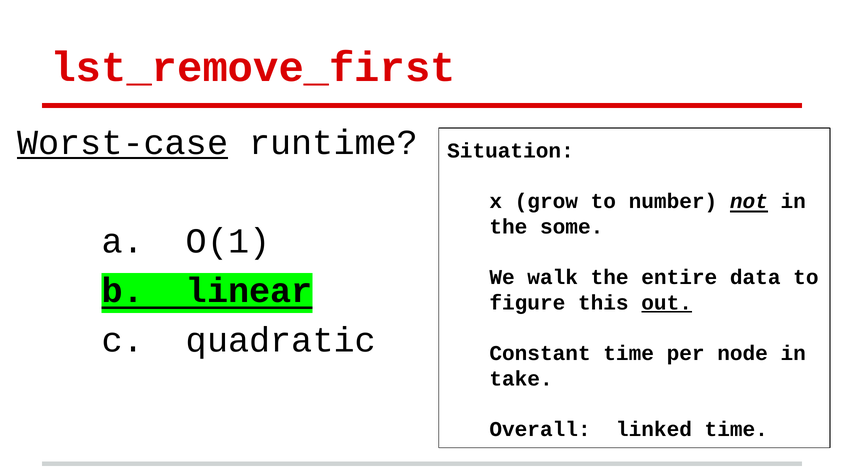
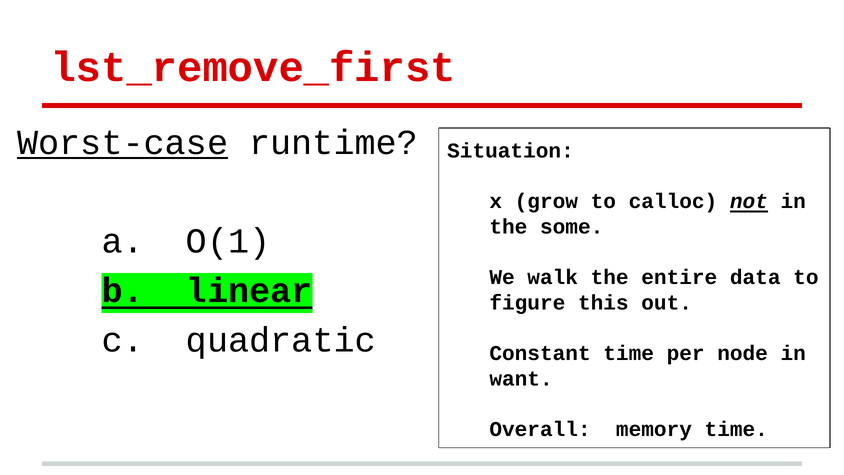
number: number -> calloc (673, 201)
out underline: present -> none (667, 302)
take: take -> want (521, 378)
linked: linked -> memory (654, 429)
